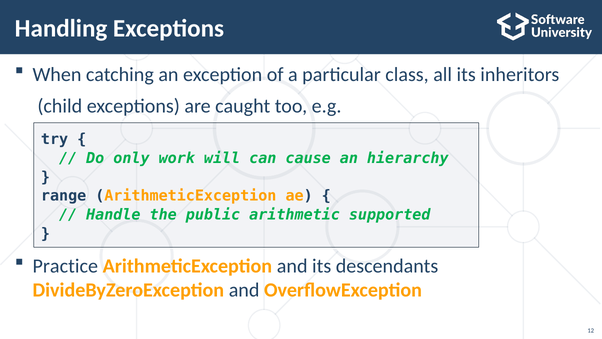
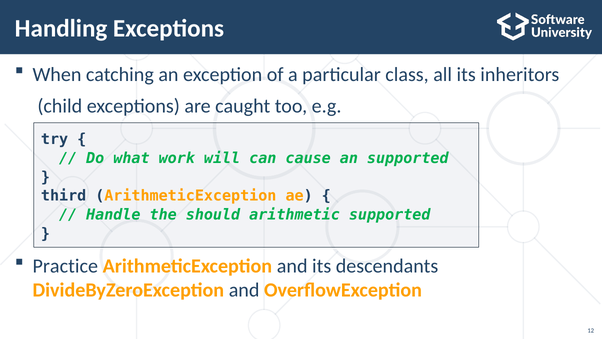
only: only -> what (131, 158)
an hierarchy: hierarchy -> supported (408, 158)
range: range -> third (64, 196)
public: public -> should (213, 215)
